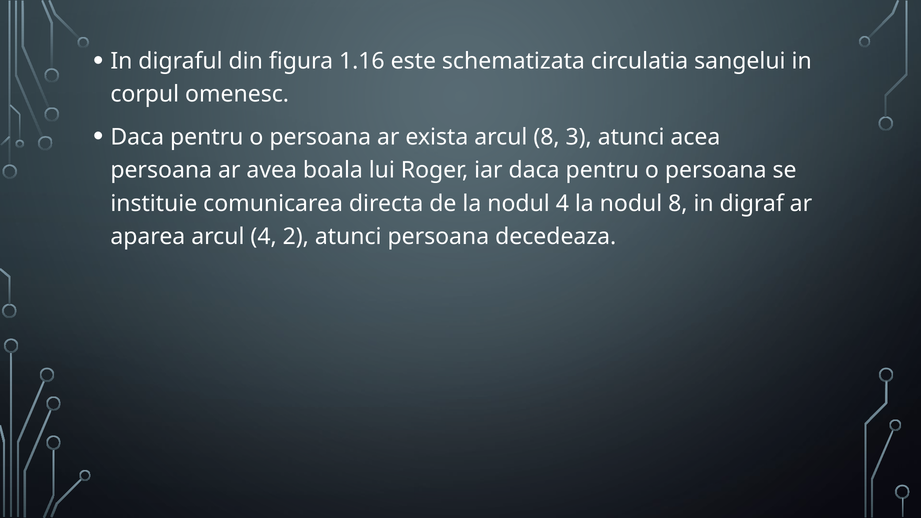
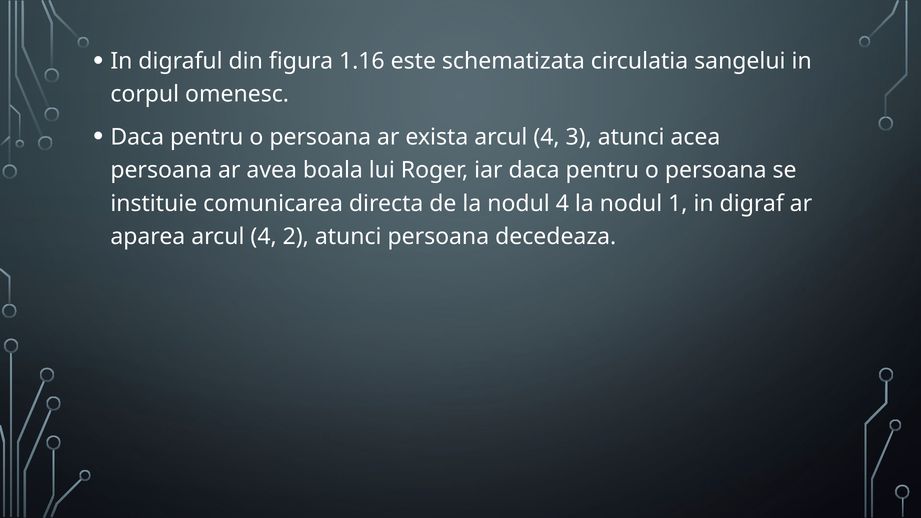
exista arcul 8: 8 -> 4 (547, 137)
nodul 8: 8 -> 1 (678, 203)
